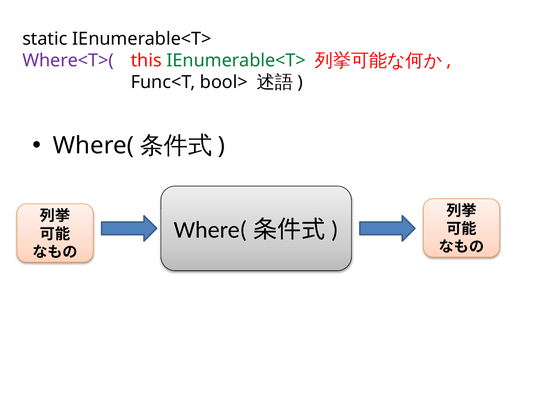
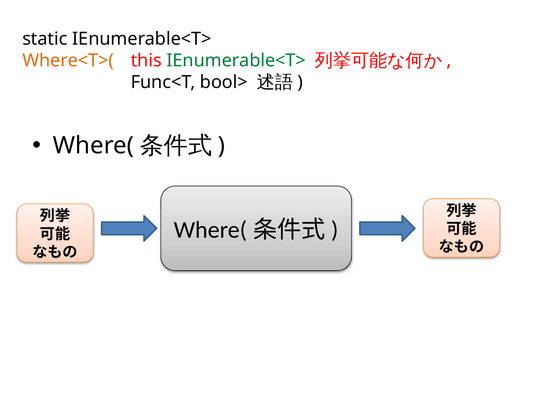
Where<T>( colour: purple -> orange (68, 61)
